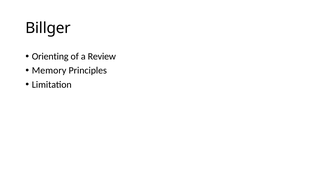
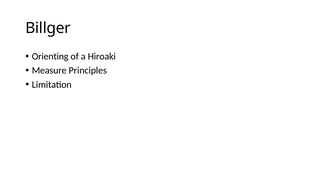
Review: Review -> Hiroaki (102, 57)
Memory: Memory -> Measure (49, 71)
